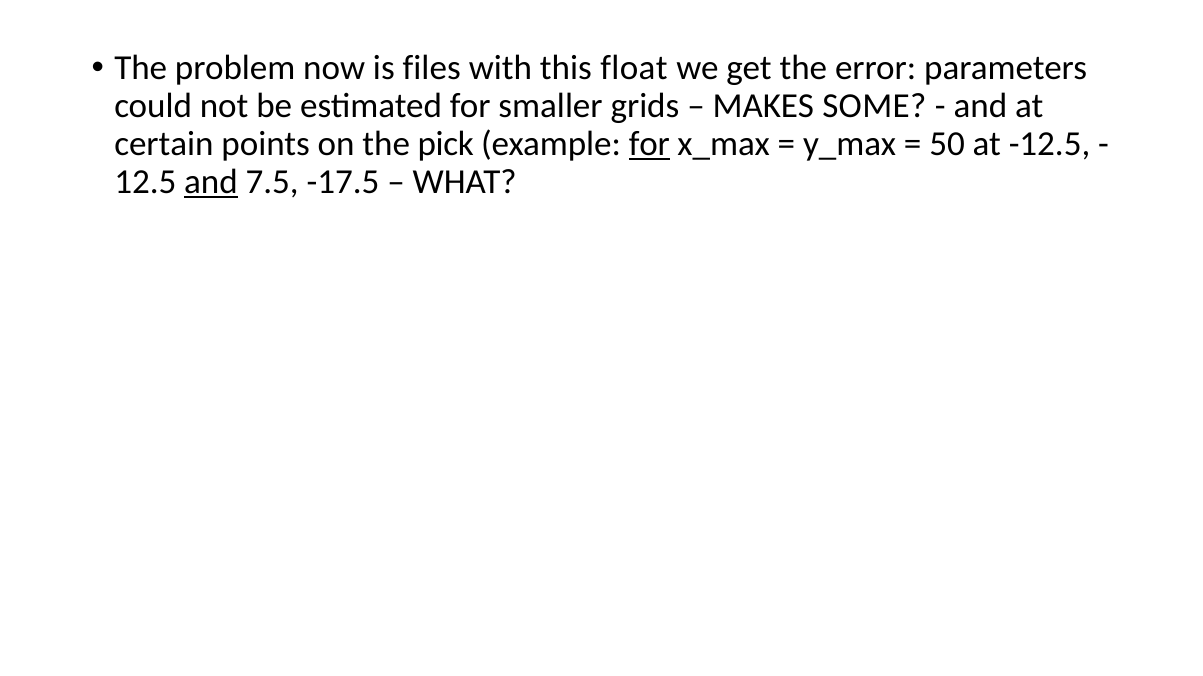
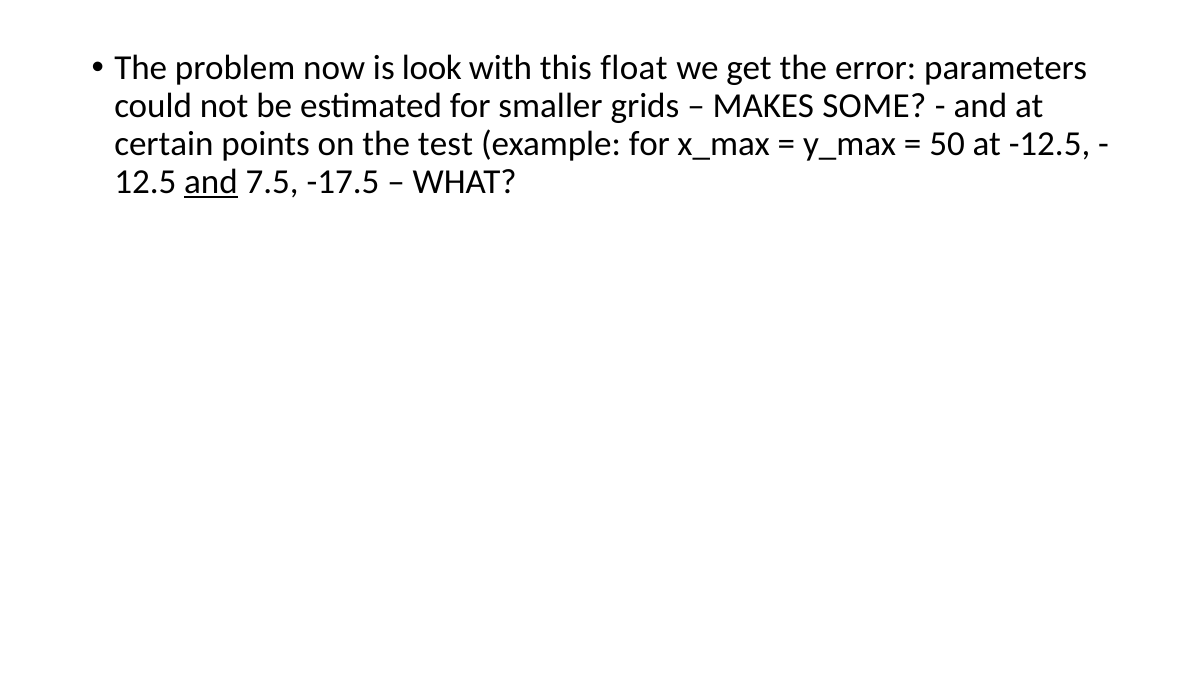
files: files -> look (432, 68)
pick: pick -> test (445, 144)
for underline: present -> none (649, 144)
